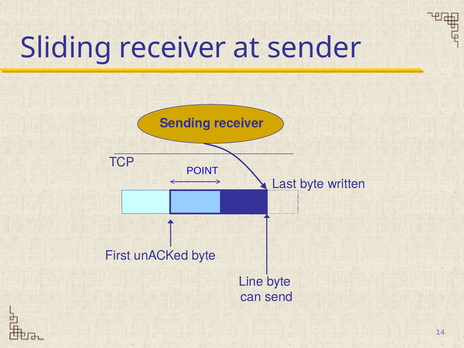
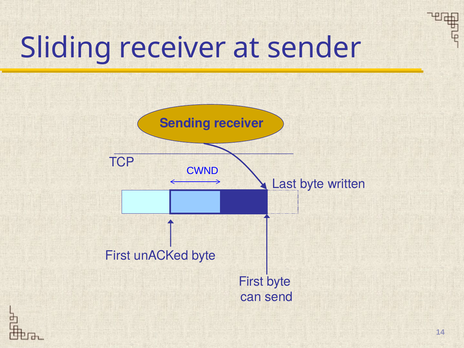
POINT: POINT -> CWND (202, 171)
Line: Line -> First (251, 282)
